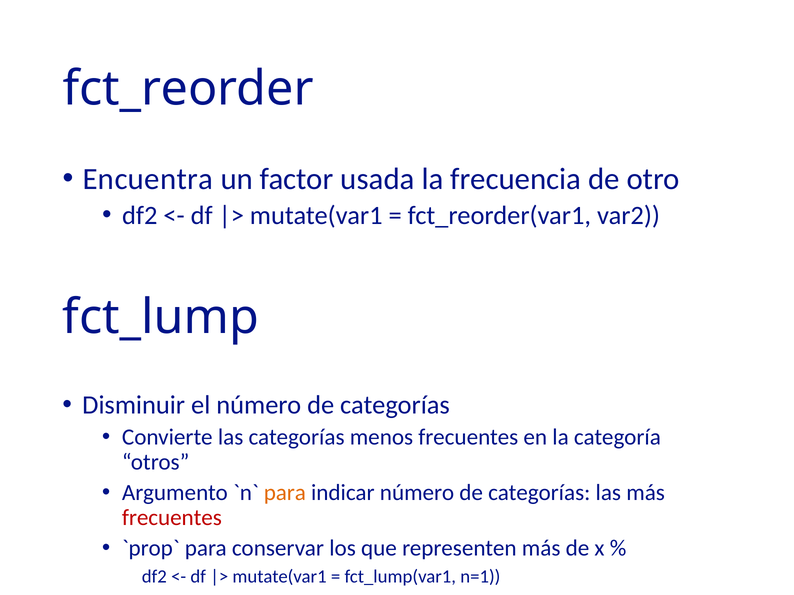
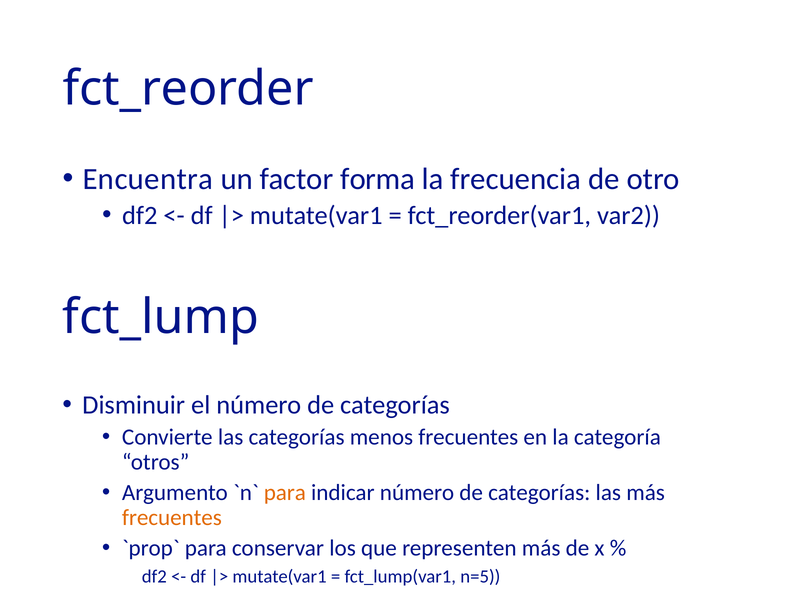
usada: usada -> forma (378, 179)
frecuentes colour: red -> orange (172, 518)
n=1: n=1 -> n=5 (480, 577)
